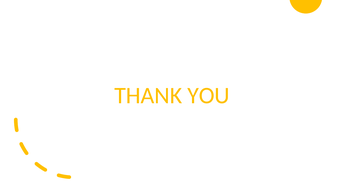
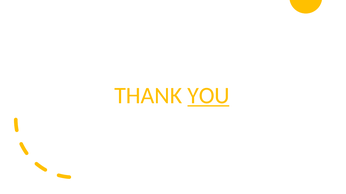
YOU underline: none -> present (209, 96)
